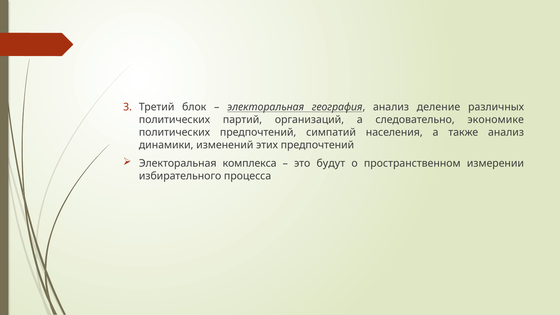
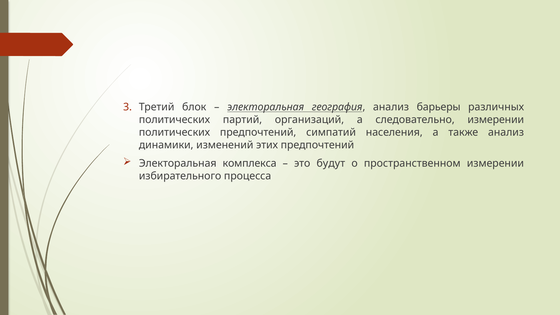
деление: деление -> барьеры (439, 107)
следовательно экономике: экономике -> измерении (496, 120)
